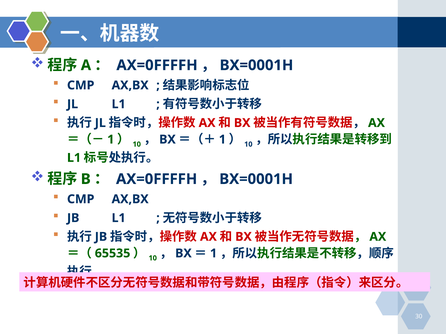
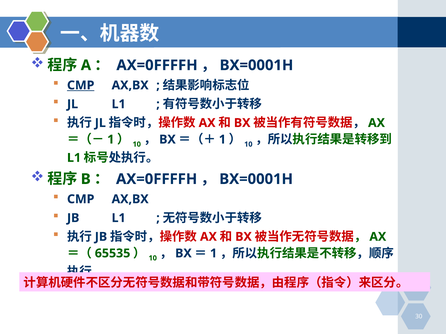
CMP underline: none -> present (81, 85)
